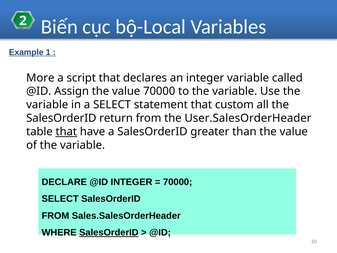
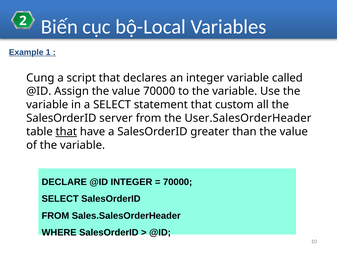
More: More -> Cung (40, 78)
return: return -> server (116, 118)
SalesOrderID underline: present -> none (109, 232)
